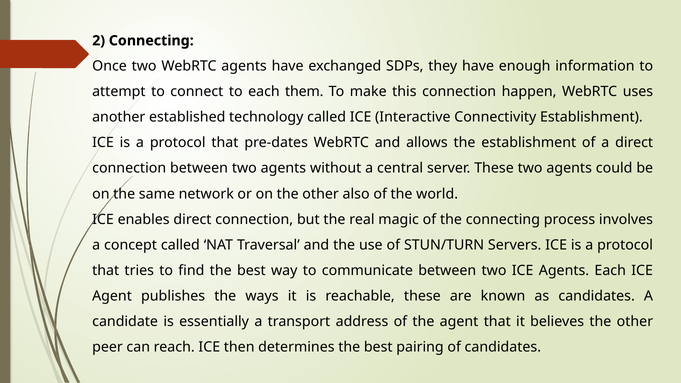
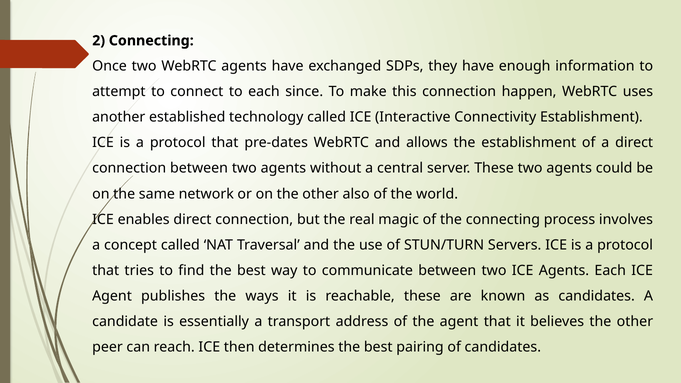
them: them -> since (304, 92)
